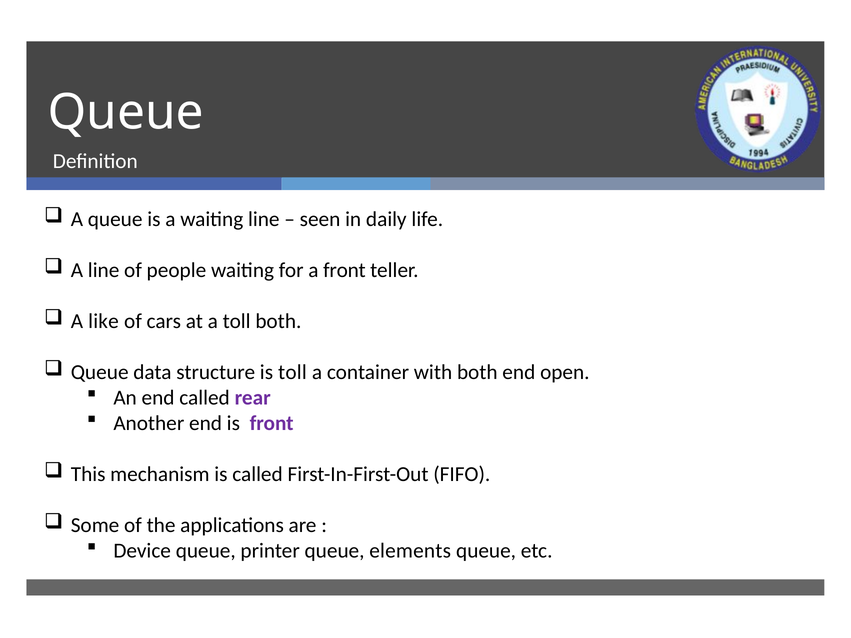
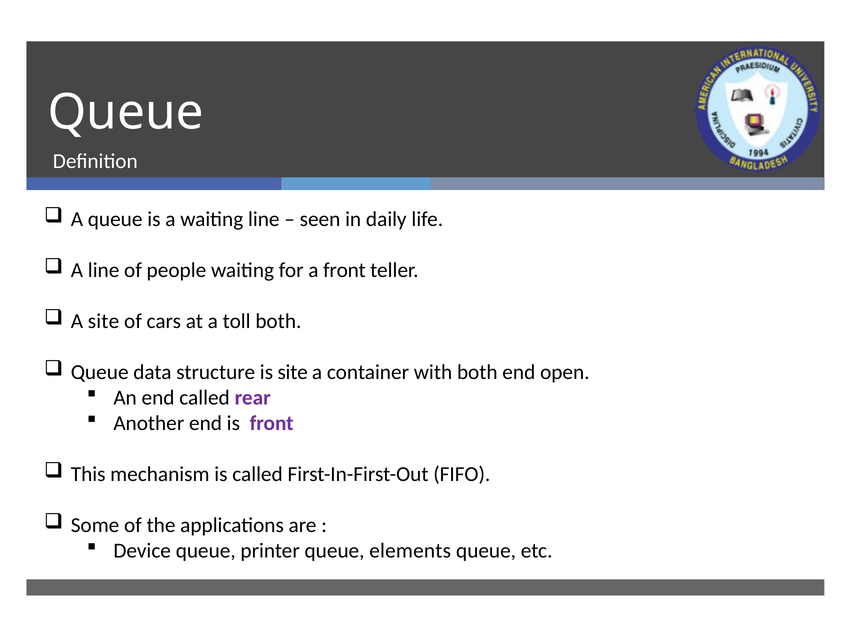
A like: like -> site (104, 321)
is toll: toll -> site (293, 372)
